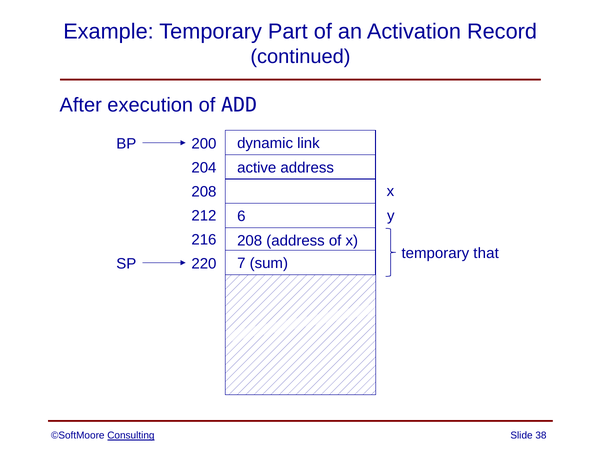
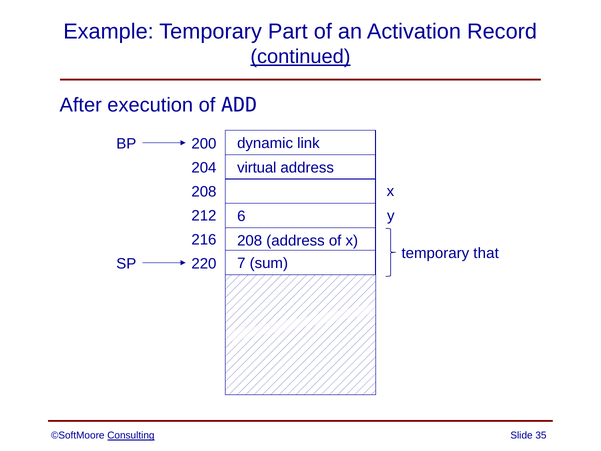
continued underline: none -> present (300, 57)
active: active -> virtual (257, 168)
38: 38 -> 35 (541, 435)
